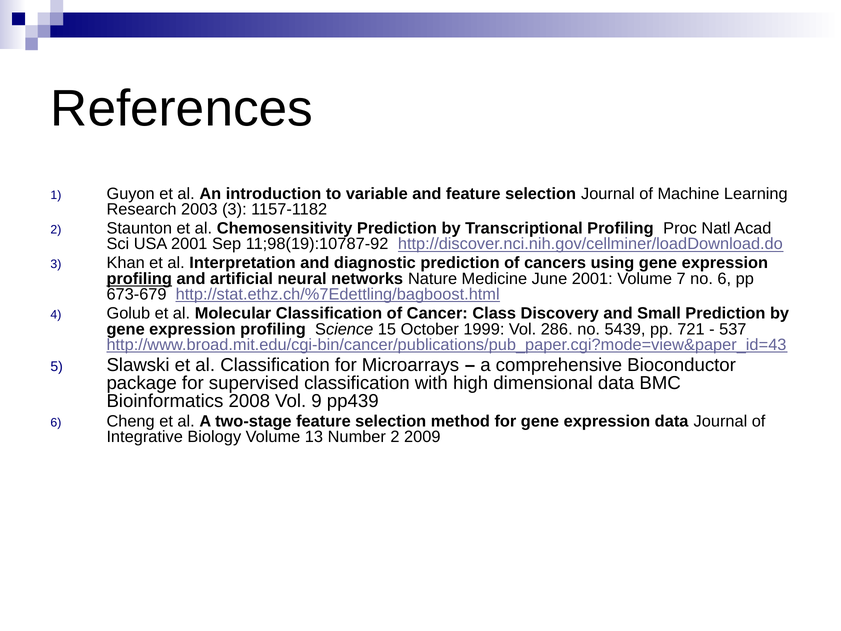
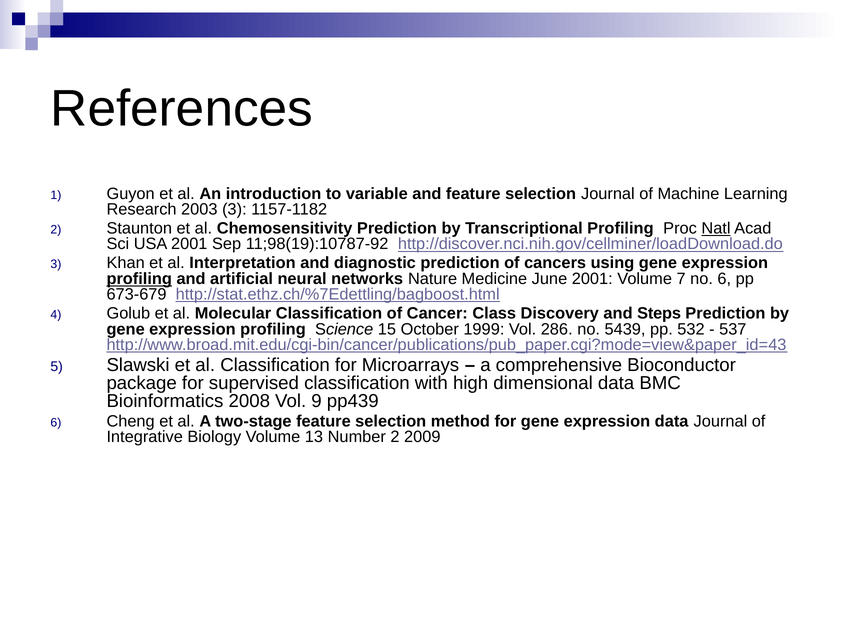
Natl underline: none -> present (716, 228)
Small: Small -> Steps (659, 313)
721: 721 -> 532 (691, 329)
